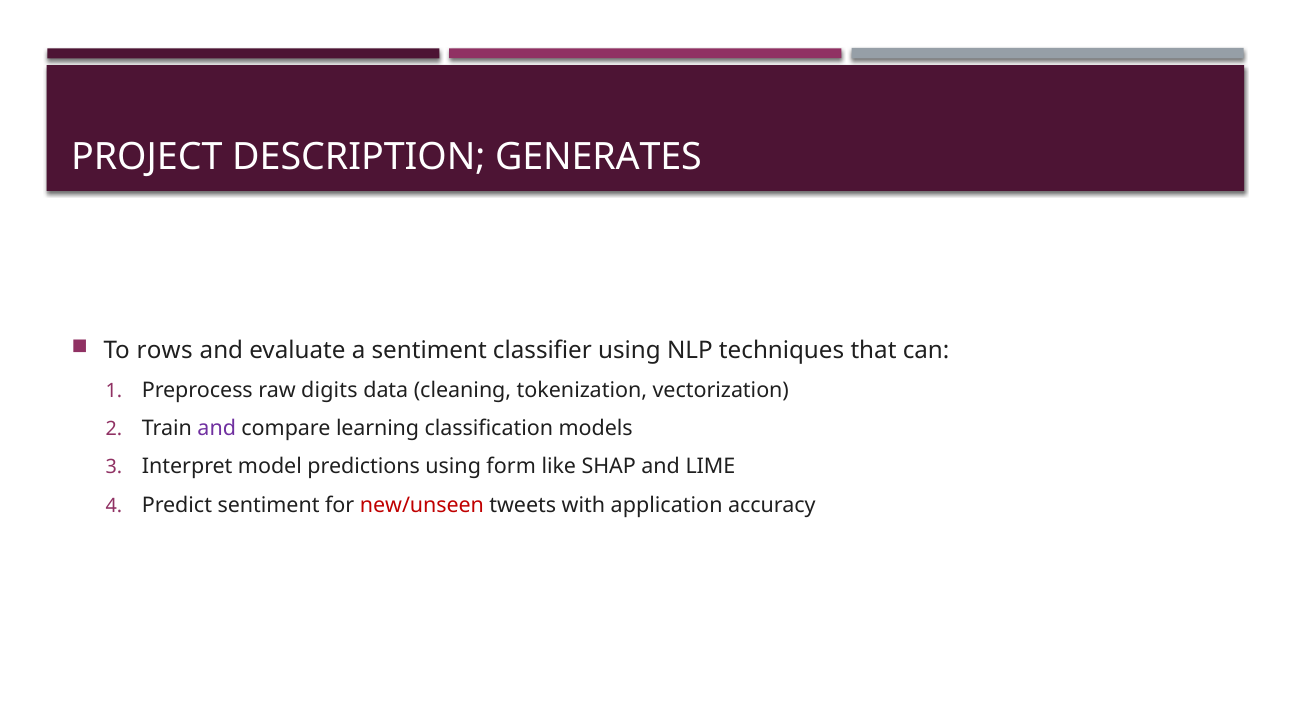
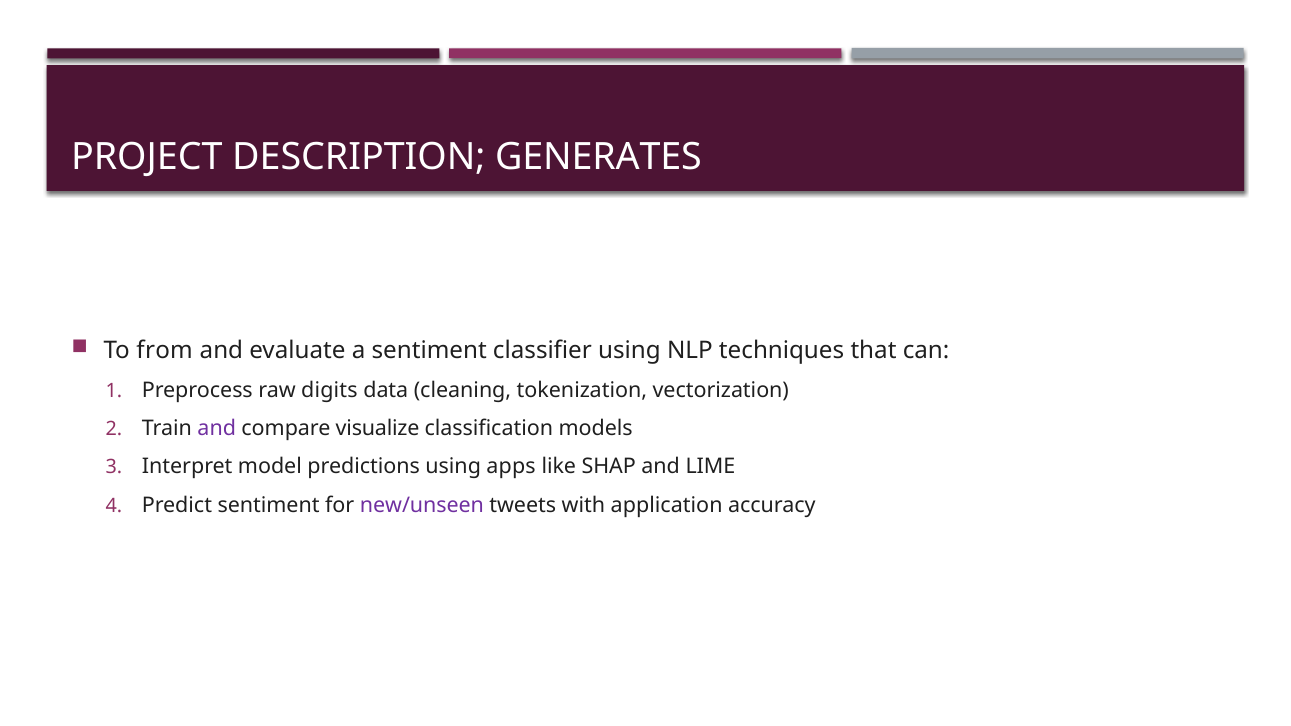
rows: rows -> from (165, 351)
learning: learning -> visualize (378, 429)
form: form -> apps (511, 467)
new/unseen colour: red -> purple (422, 505)
